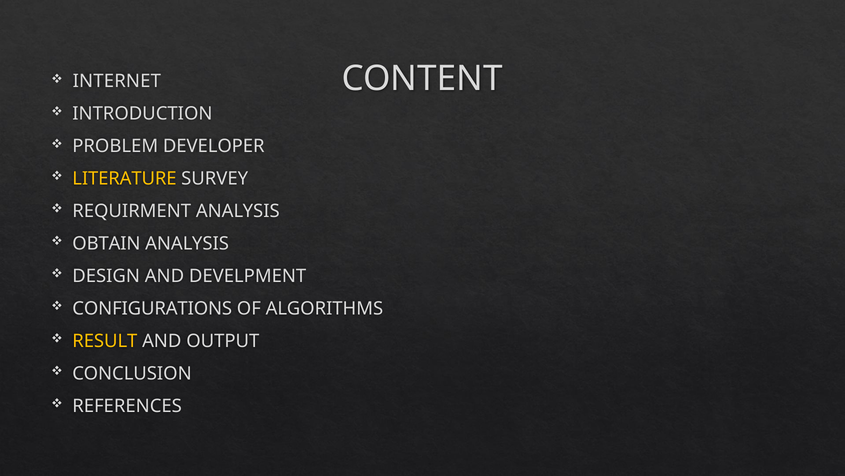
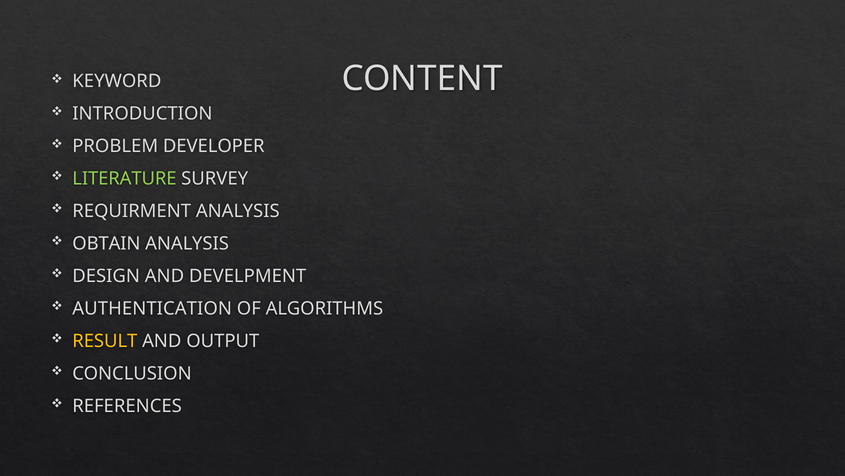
INTERNET: INTERNET -> KEYWORD (117, 81)
LITERATURE colour: yellow -> light green (124, 178)
CONFIGURATIONS: CONFIGURATIONS -> AUTHENTICATION (152, 308)
